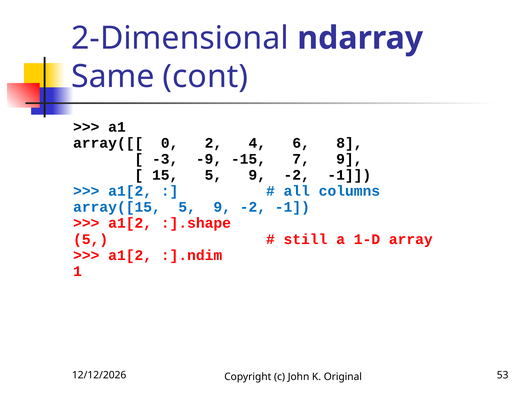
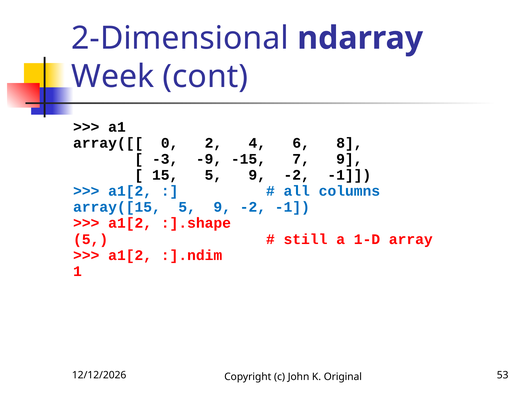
Same: Same -> Week (113, 77)
